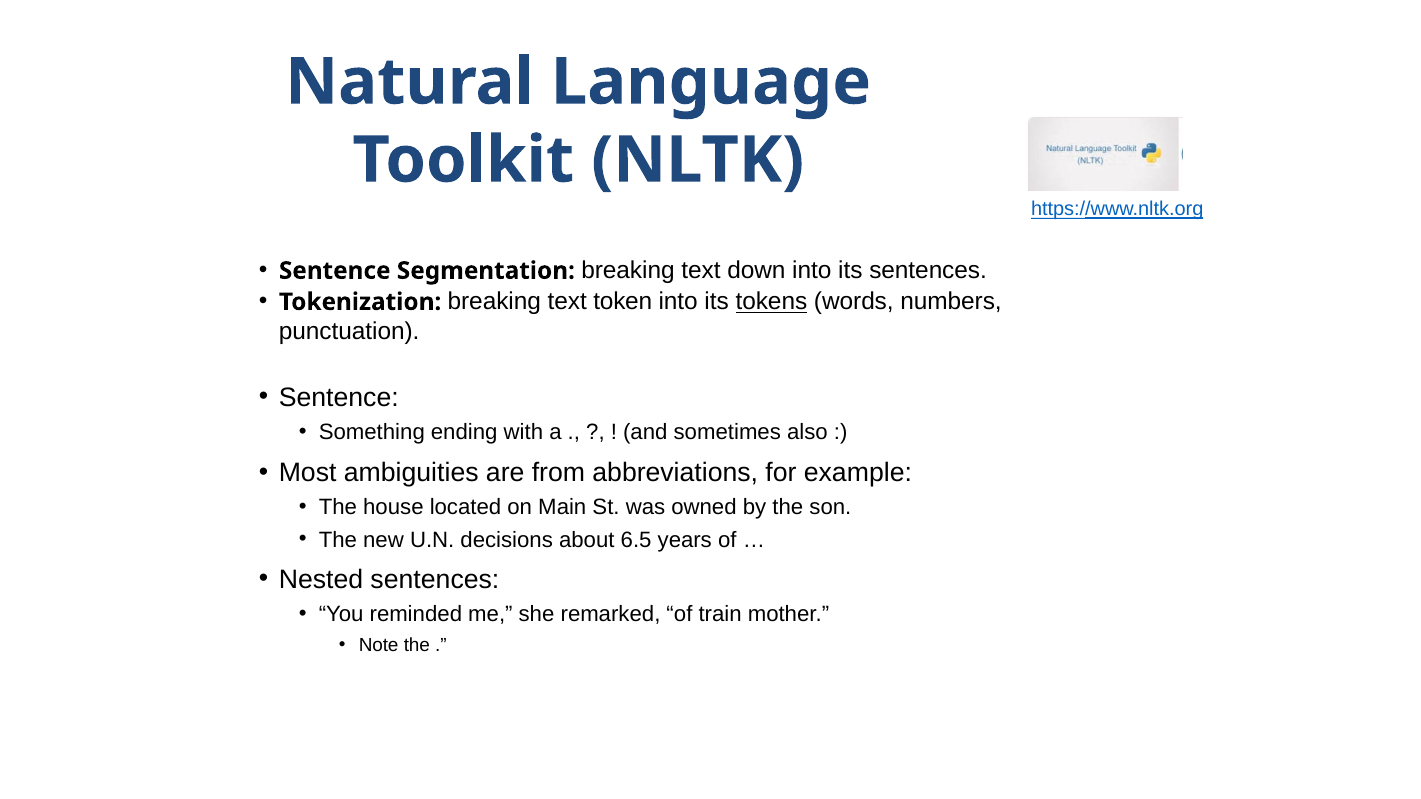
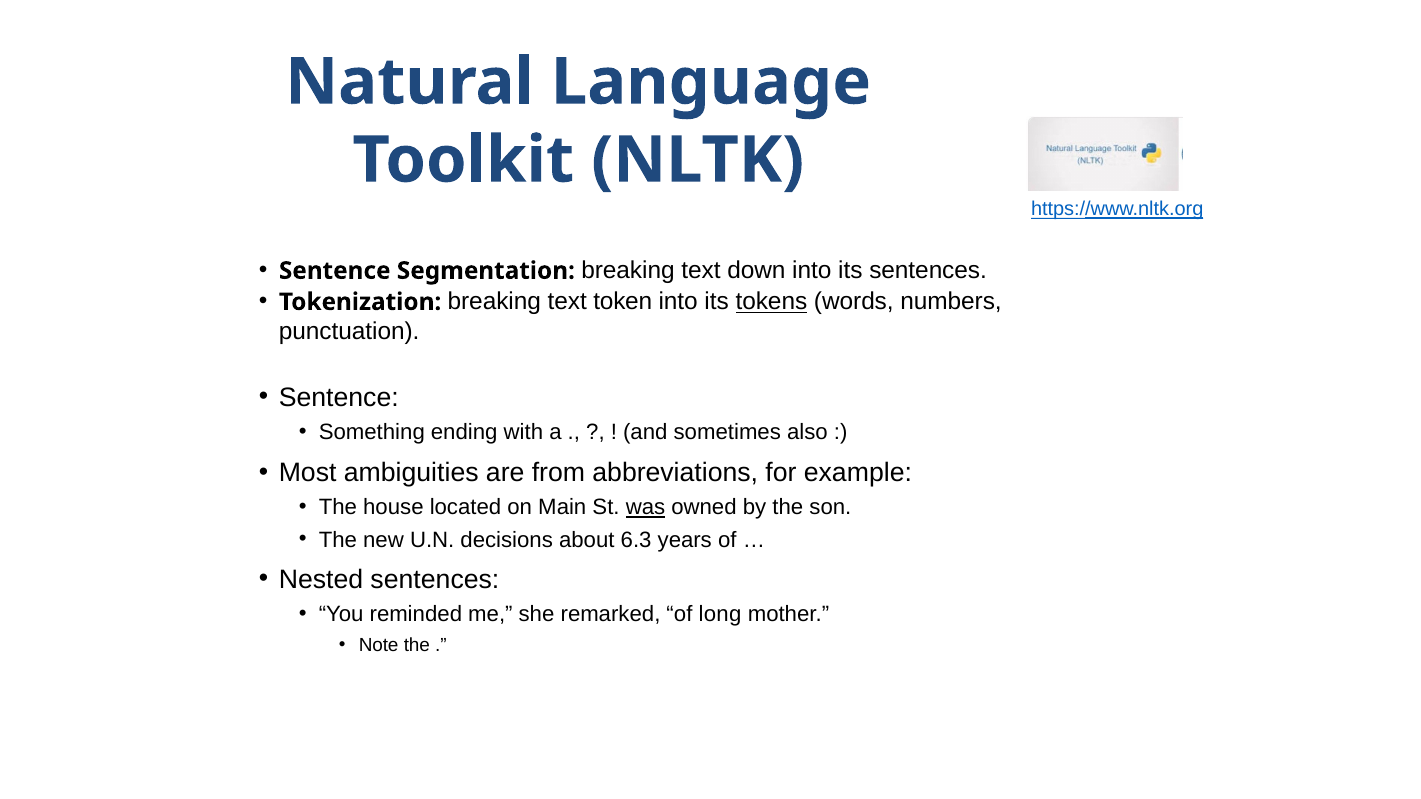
was underline: none -> present (645, 508)
6.5: 6.5 -> 6.3 (636, 540)
train: train -> long (720, 614)
